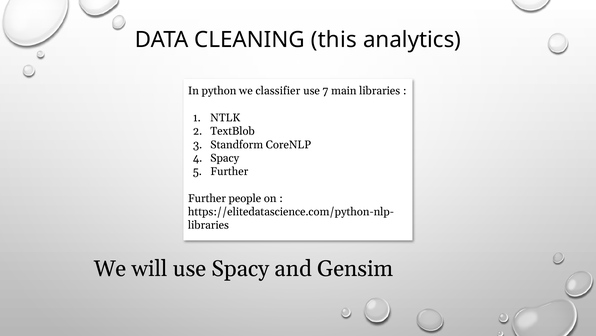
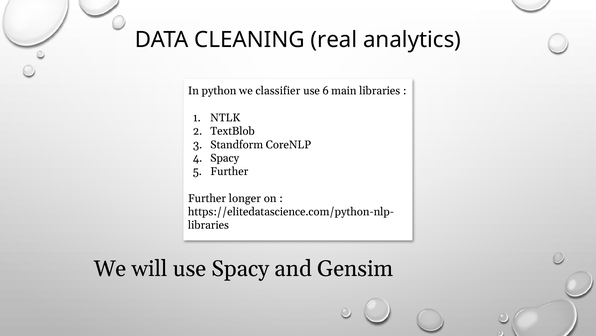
this: this -> real (334, 40)
7: 7 -> 6 (326, 91)
people: people -> longer (245, 198)
